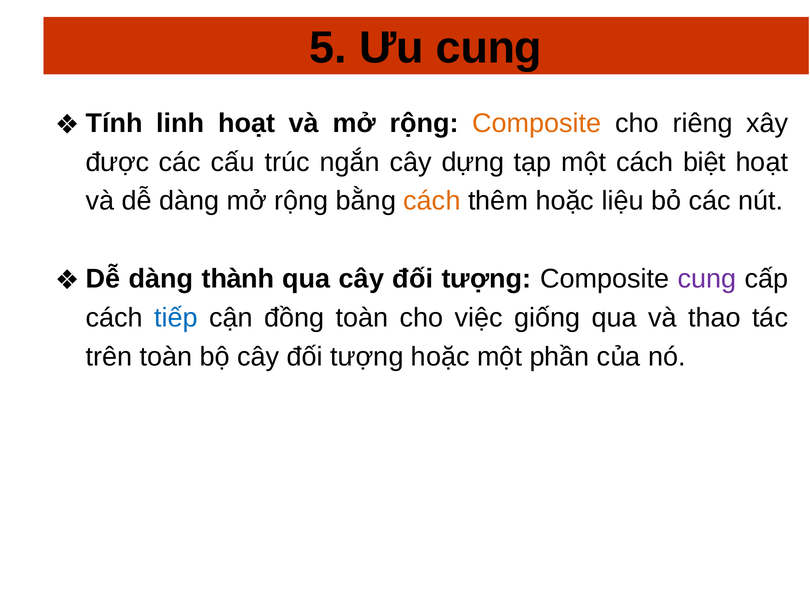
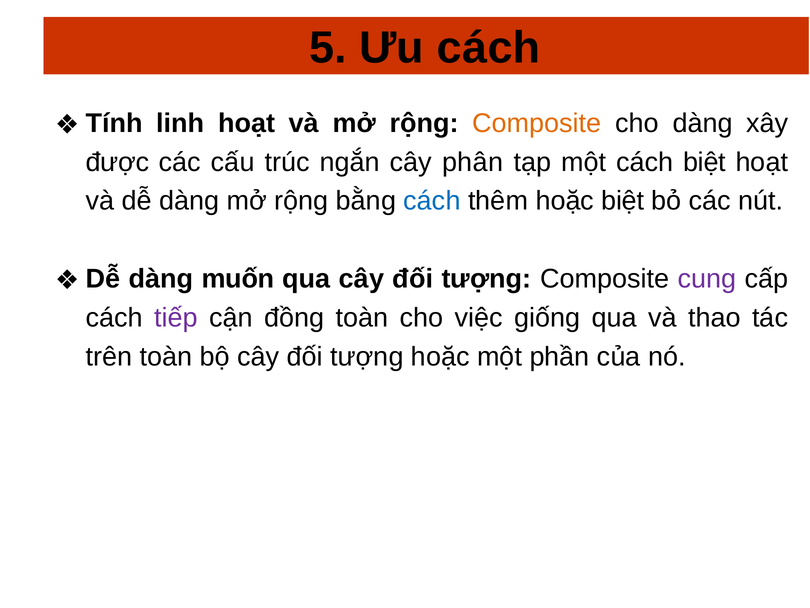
Ưu cung: cung -> cách (488, 48)
cho riêng: riêng -> dàng (703, 123)
dựng: dựng -> phân (473, 162)
cách colour: orange -> blue (432, 201)
hoặc liệu: liệu -> biệt (623, 201)
thành: thành -> muốn (238, 279)
tiếp colour: blue -> purple (176, 317)
